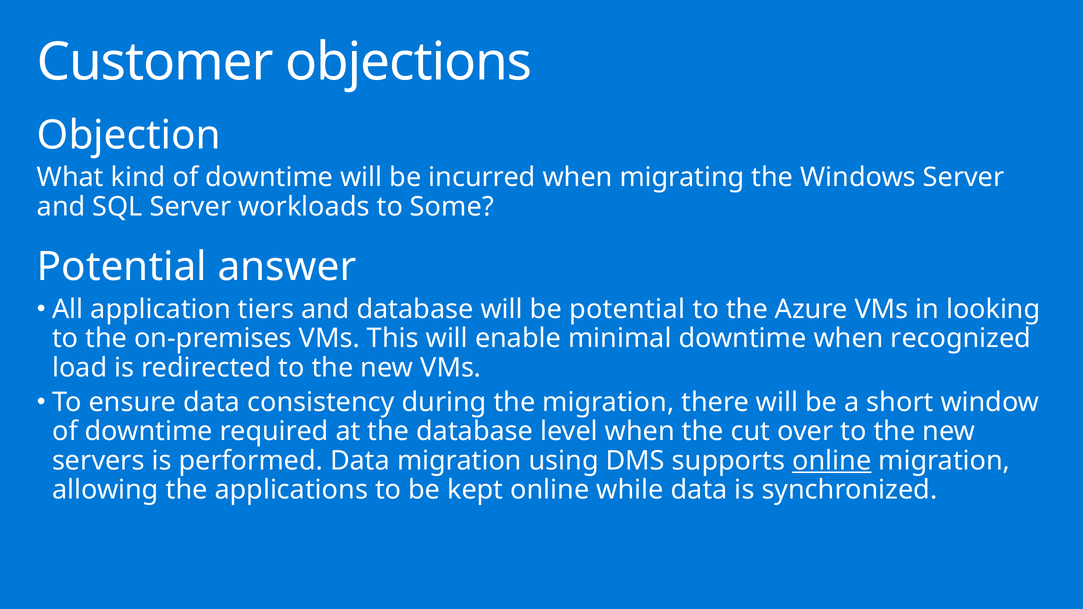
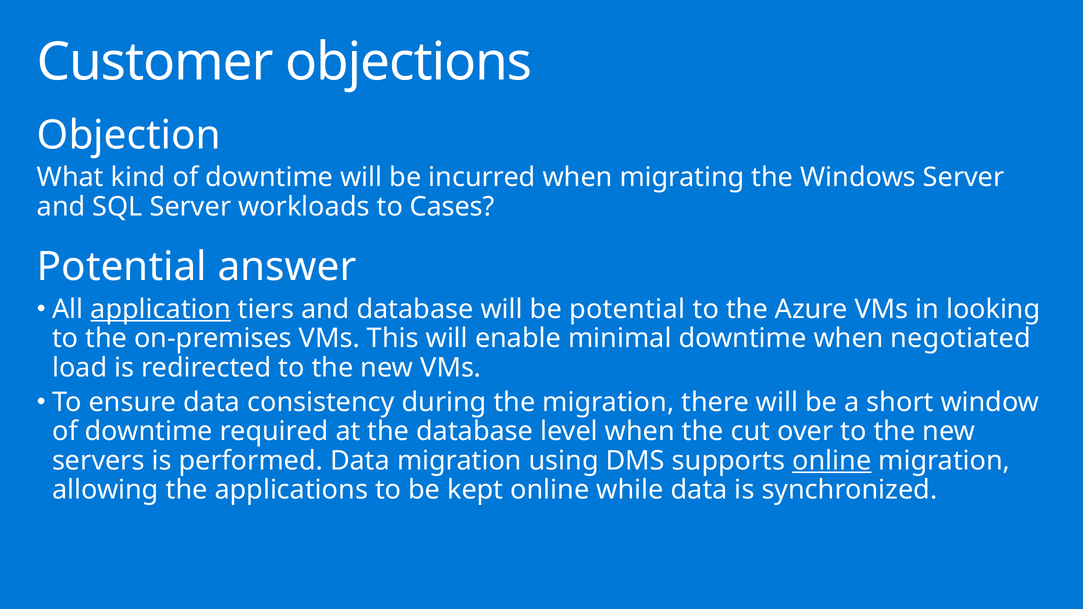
Some: Some -> Cases (452, 207)
application underline: none -> present (161, 309)
recognized: recognized -> negotiated (961, 338)
